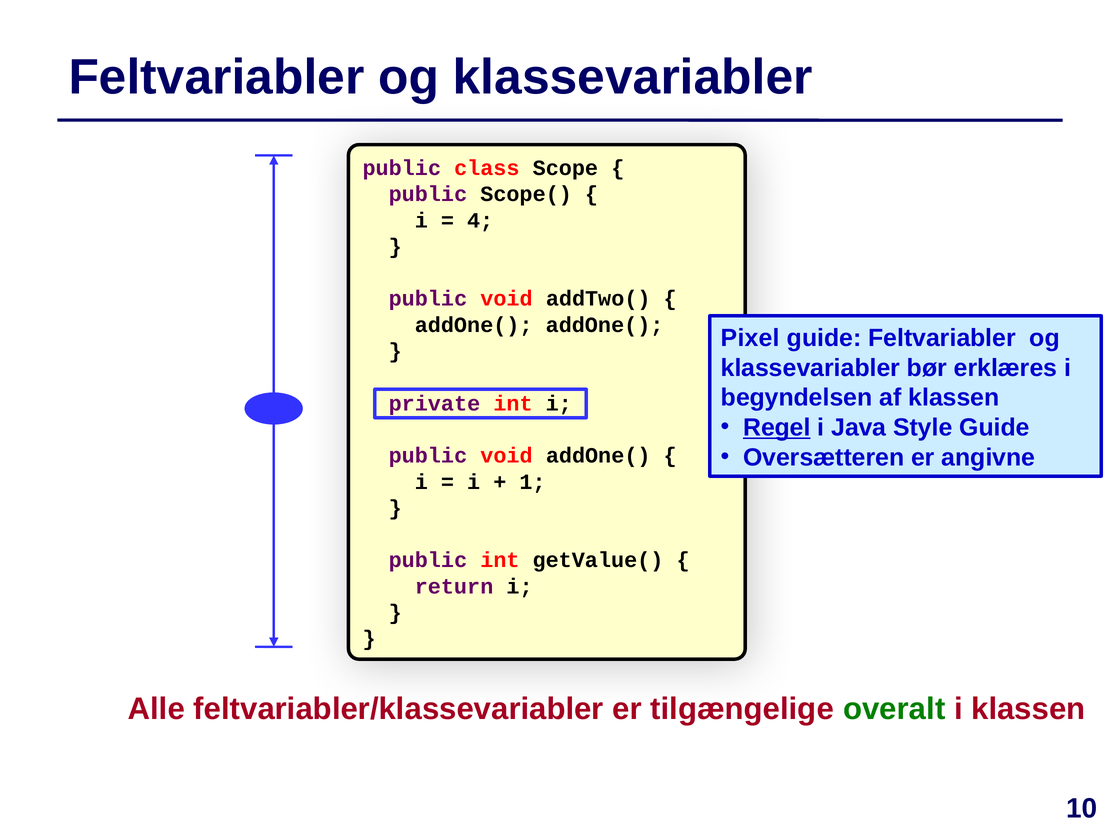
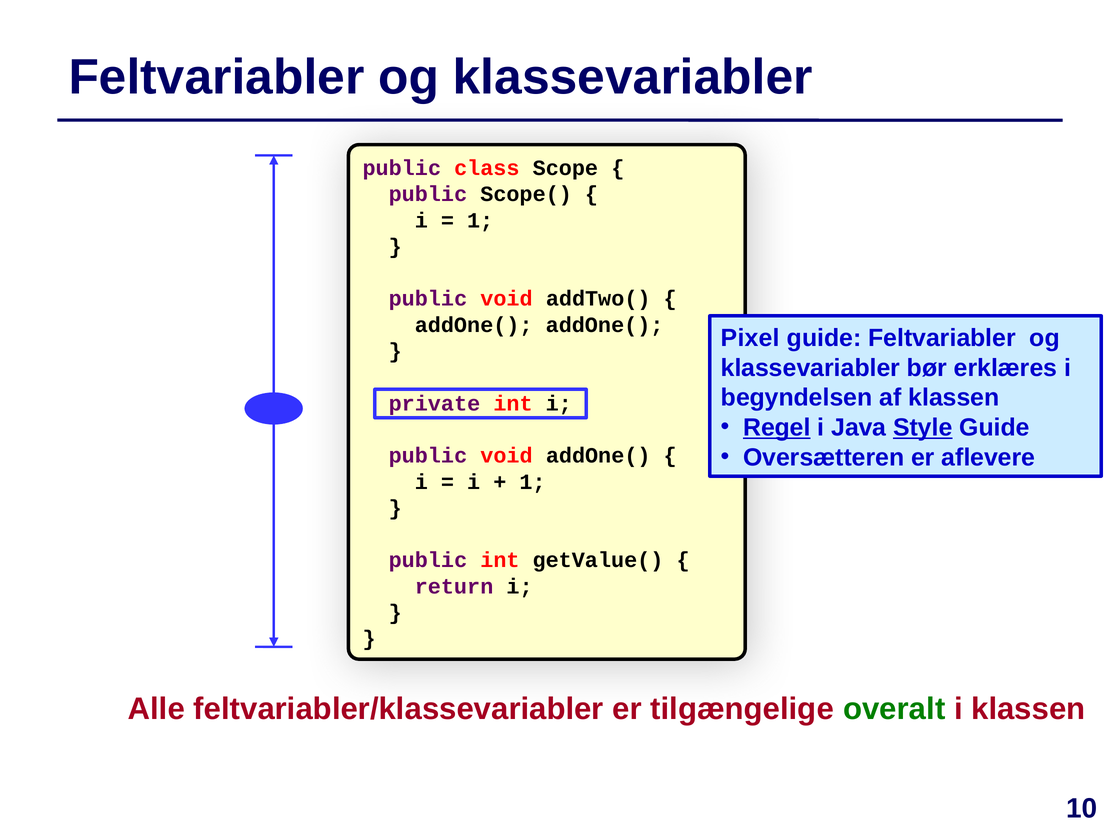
4: 4 -> 1 (480, 220)
Style underline: none -> present (923, 428)
angivne: angivne -> aflevere (988, 457)
